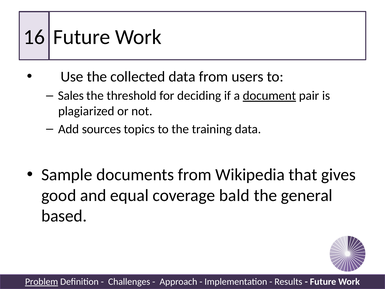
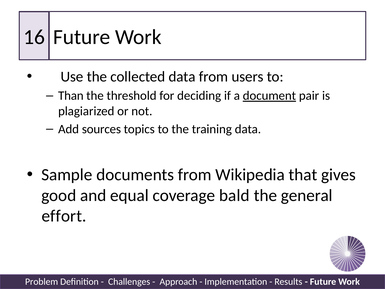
Sales: Sales -> Than (71, 96)
based: based -> effort (64, 216)
Problem underline: present -> none (42, 282)
